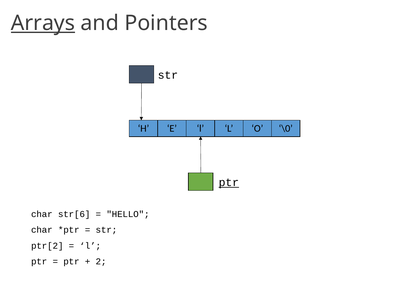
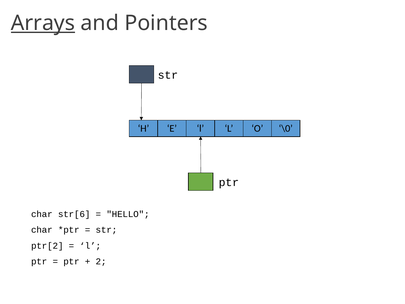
ptr underline: present -> none (229, 182)
